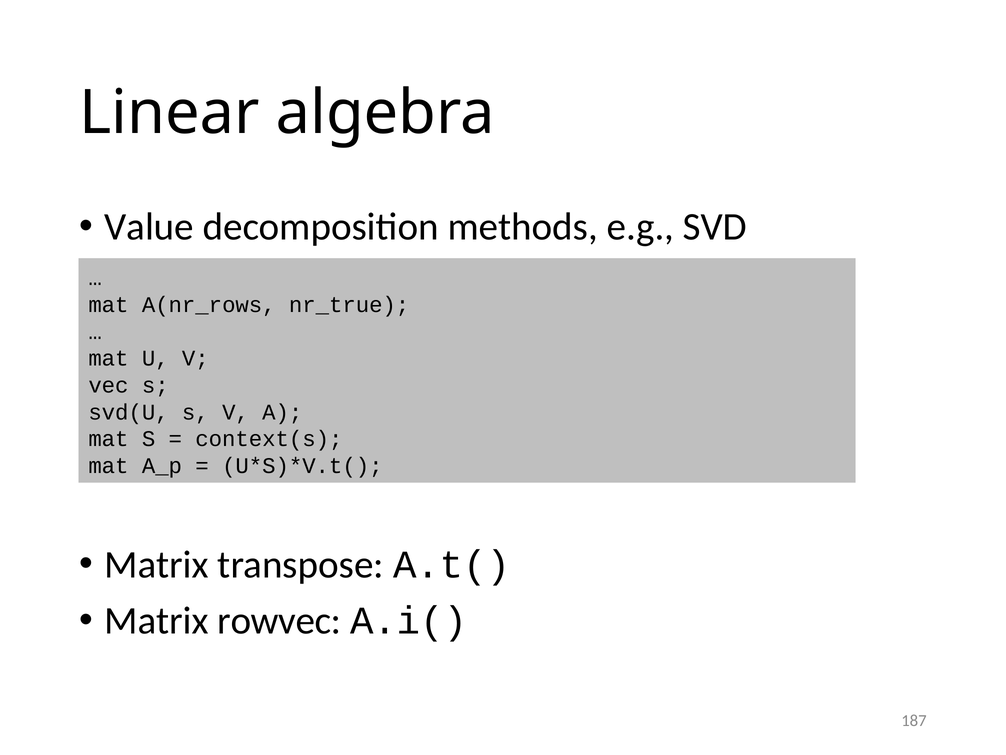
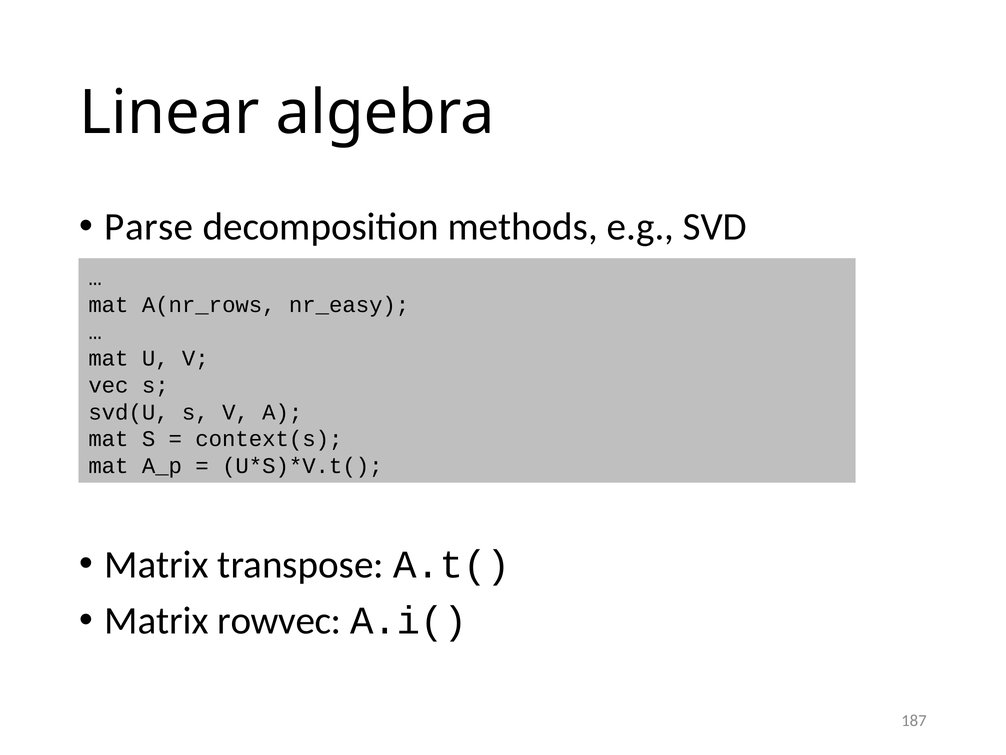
Value: Value -> Parse (149, 227)
nr_true: nr_true -> nr_easy (349, 305)
